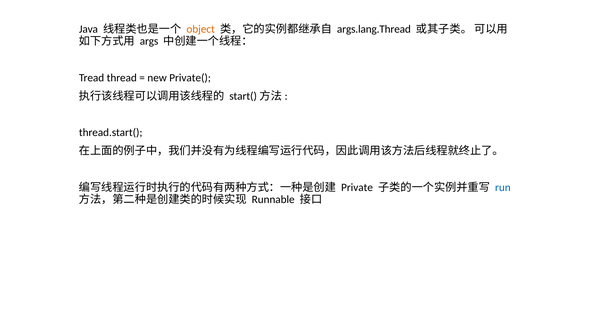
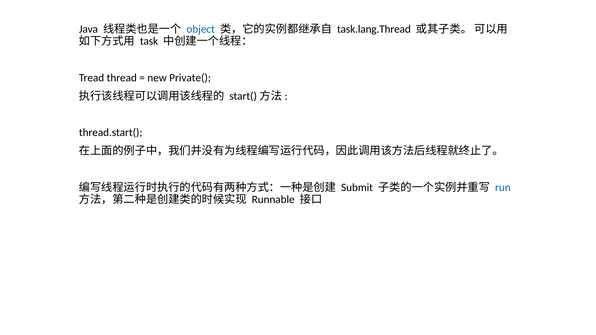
object colour: orange -> blue (201, 29)
args.lang.Thread: args.lang.Thread -> task.lang.Thread (374, 29)
args: args -> task (149, 41)
Private: Private -> Submit (357, 188)
